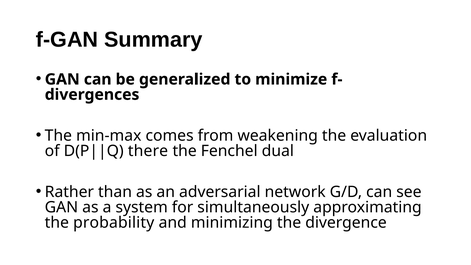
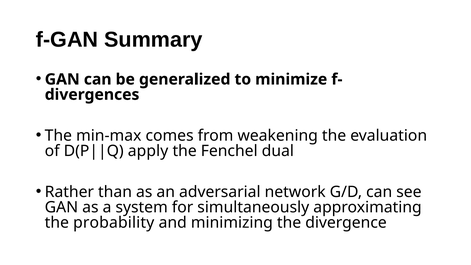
there: there -> apply (148, 151)
